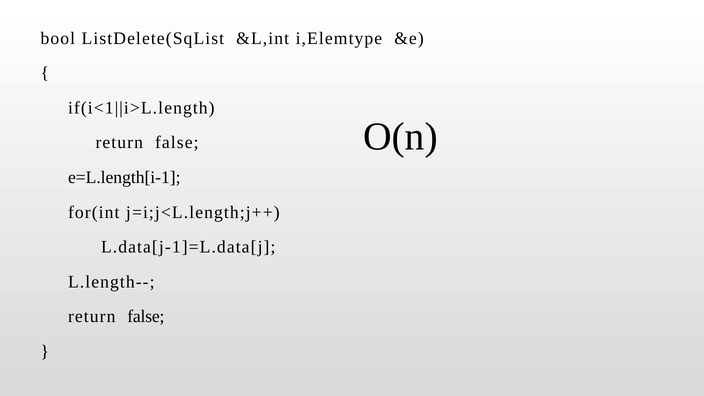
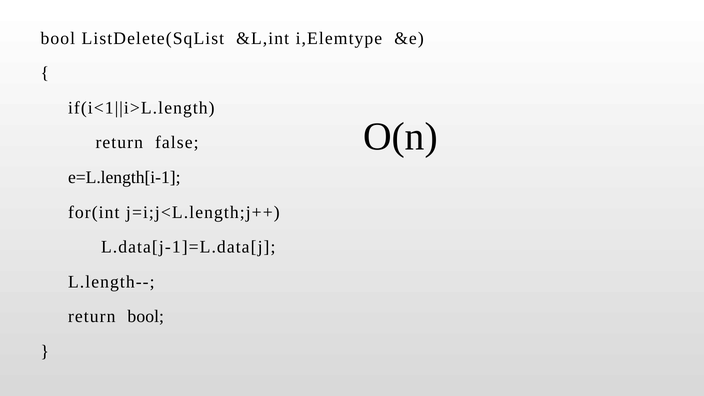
false: false -> bool (146, 317)
